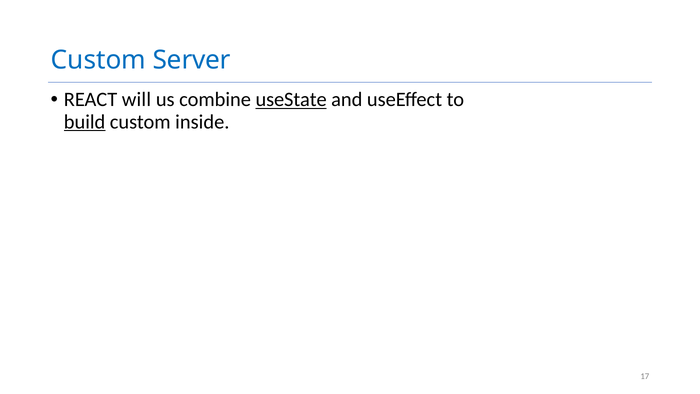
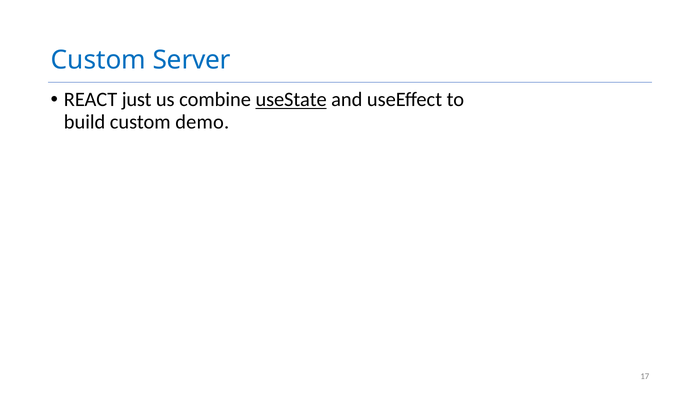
will: will -> just (137, 100)
build underline: present -> none (85, 122)
inside: inside -> demo (202, 122)
